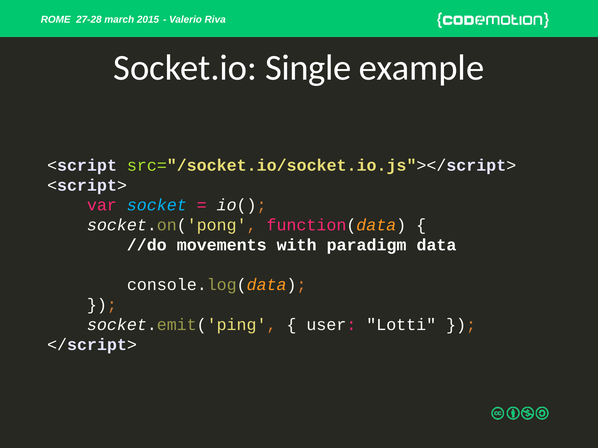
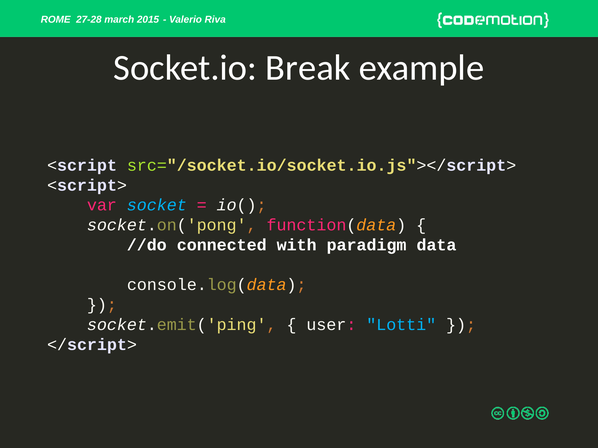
Single: Single -> Break (308, 68)
movements: movements -> connected (222, 245)
Lotti colour: white -> light blue (401, 325)
